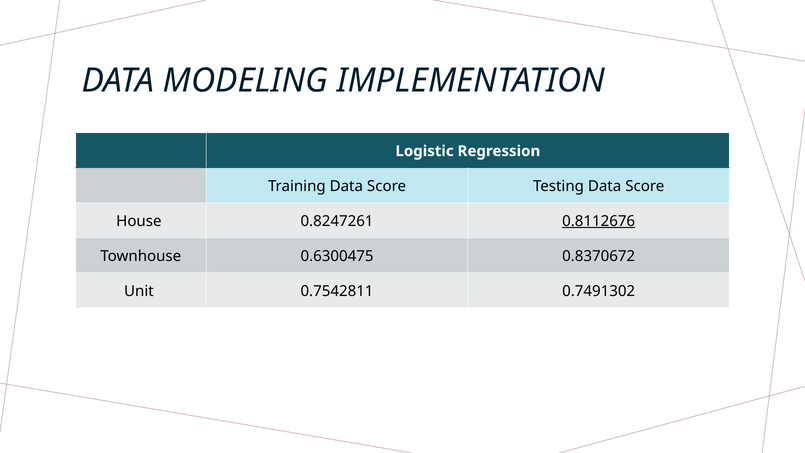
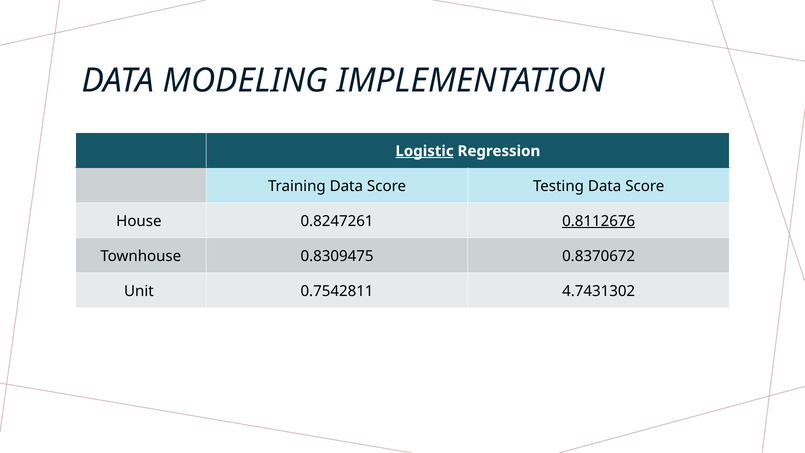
Logistic underline: none -> present (425, 151)
0.6300475: 0.6300475 -> 0.8309475 (337, 256)
0.7491302: 0.7491302 -> 4.7431302 (599, 291)
